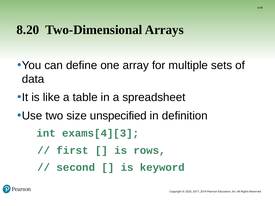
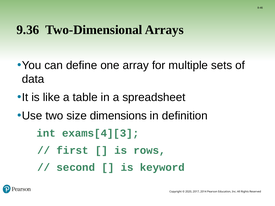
8.20: 8.20 -> 9.36 (28, 30)
unspecified: unspecified -> dimensions (118, 116)
